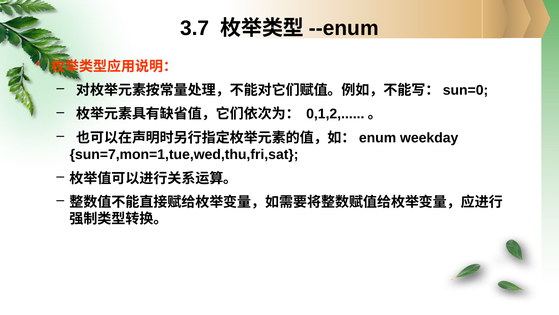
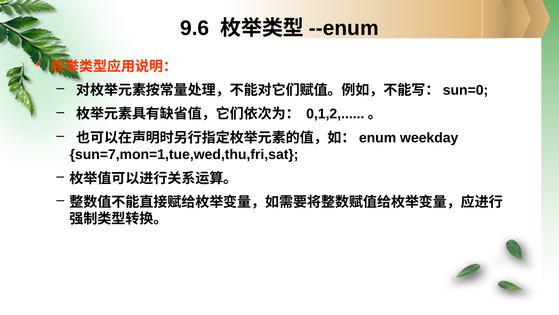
3.7: 3.7 -> 9.6 (195, 28)
